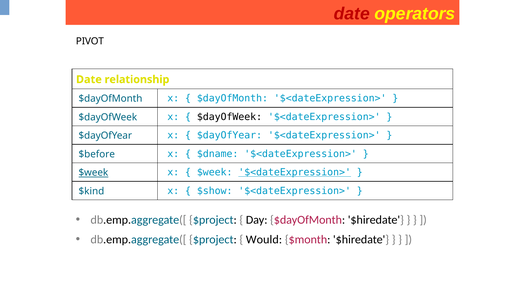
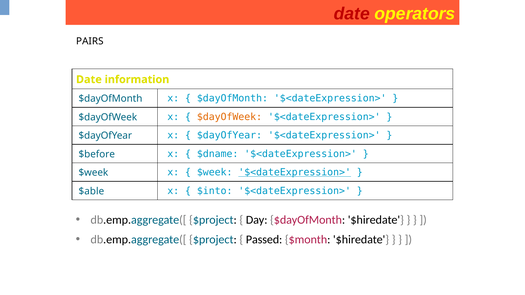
PIVOT: PIVOT -> PAIRS (90, 41)
relationship: relationship -> information (137, 80)
$dayOfWeek colour: black -> orange (230, 117)
$week underline: present -> none (93, 173)
$kind: $kind -> $able (91, 191)
$show: $show -> $into (215, 191)
Would: Would -> Passed (264, 240)
